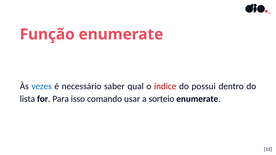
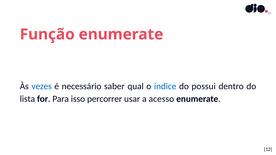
índice colour: red -> blue (165, 86)
comando: comando -> percorrer (105, 99)
sorteio: sorteio -> acesso (161, 99)
